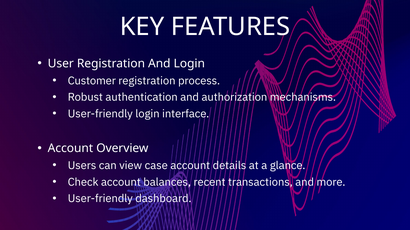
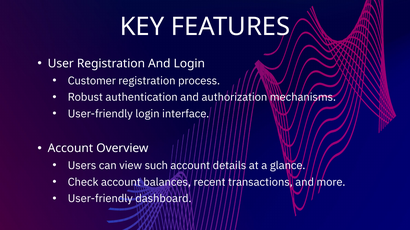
case: case -> such (156, 166)
